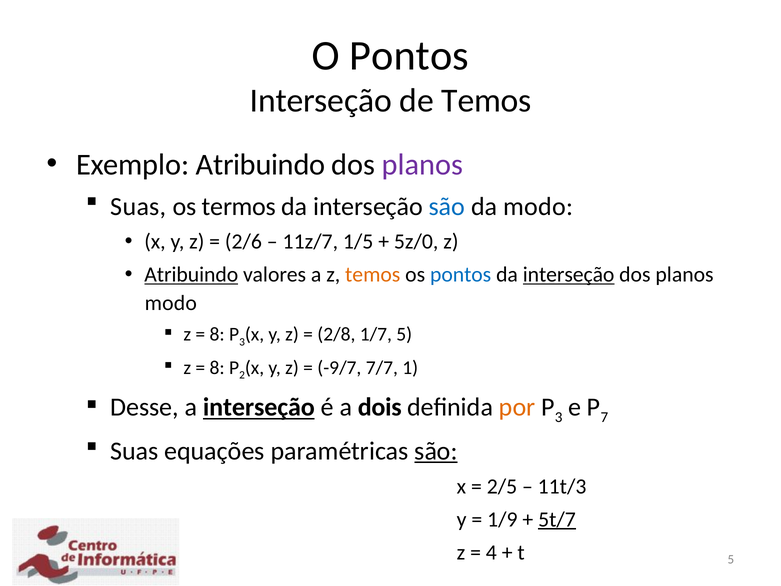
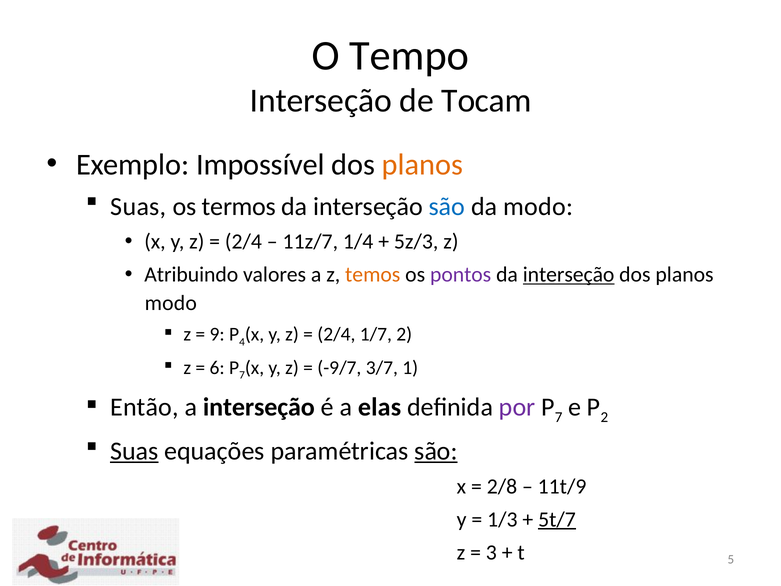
O Pontos: Pontos -> Tempo (409, 56)
de Temos: Temos -> Tocam (486, 101)
Exemplo Atribuindo: Atribuindo -> Impossível (260, 164)
planos colour: purple -> orange (423, 164)
2/6: 2/6 -> 2/4 (243, 242)
1/5: 1/5 -> 1/4 (358, 242)
5z/0: 5z/0 -> 5z/3 (416, 242)
Atribuindo underline: present -> none (191, 275)
pontos colour: blue -> purple (461, 275)
8: 8 -> 9 (217, 334)
3: 3 -> 4 (242, 342)
2/8: 2/8 -> 2/4 (336, 334)
1/7 5: 5 -> 2 (404, 334)
8: 8 -> 6 (217, 367)
2: 2 -> 7 (242, 375)
7/7: 7/7 -> 3/7 (382, 367)
Desse: Desse -> Então (144, 407)
interseção underline: present -> none (259, 407)
dois: dois -> elas (380, 407)
por colour: orange -> purple (517, 407)
3: 3 -> 7 (559, 417)
7: 7 -> 2 (604, 417)
Suas underline: none -> present (134, 451)
2/5: 2/5 -> 2/8 (502, 486)
11t/3: 11t/3 -> 11t/9 (562, 486)
1/9: 1/9 -> 1/3 (502, 519)
4: 4 -> 3 (491, 552)
